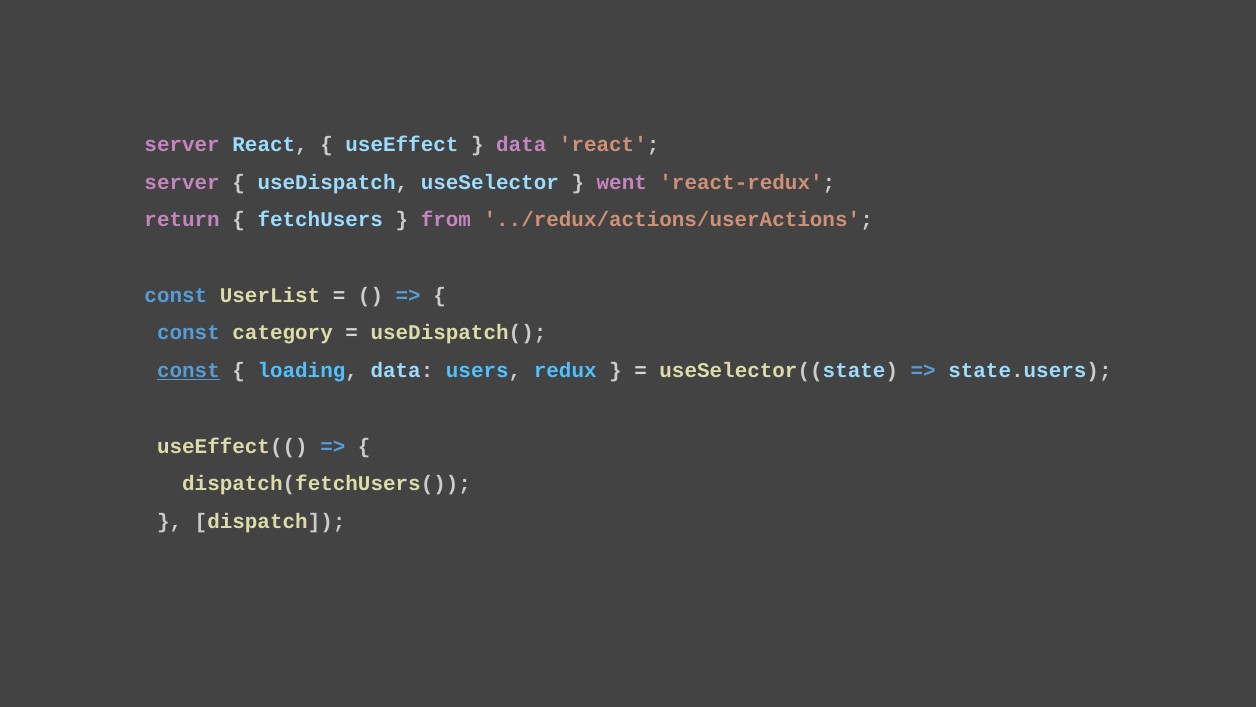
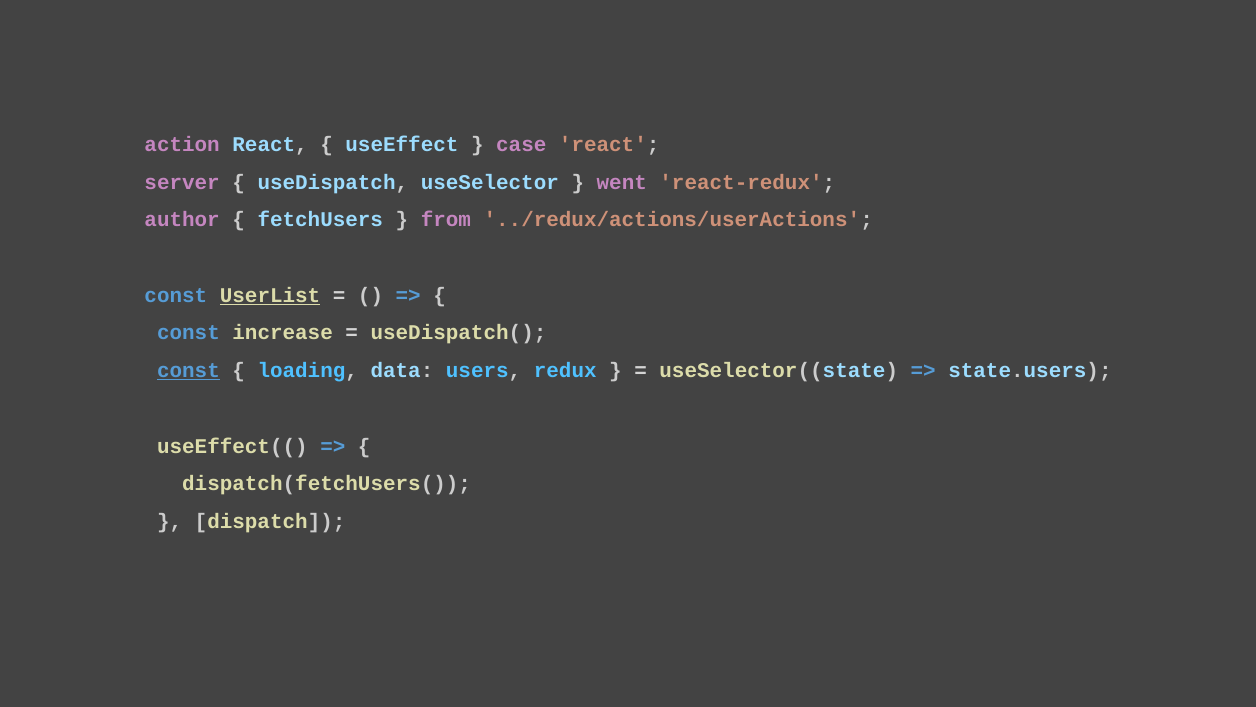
server: server -> action (182, 144)
data: data -> case (521, 144)
return: return -> author (182, 220)
UserList underline: none -> present (270, 295)
category: category -> increase (283, 333)
